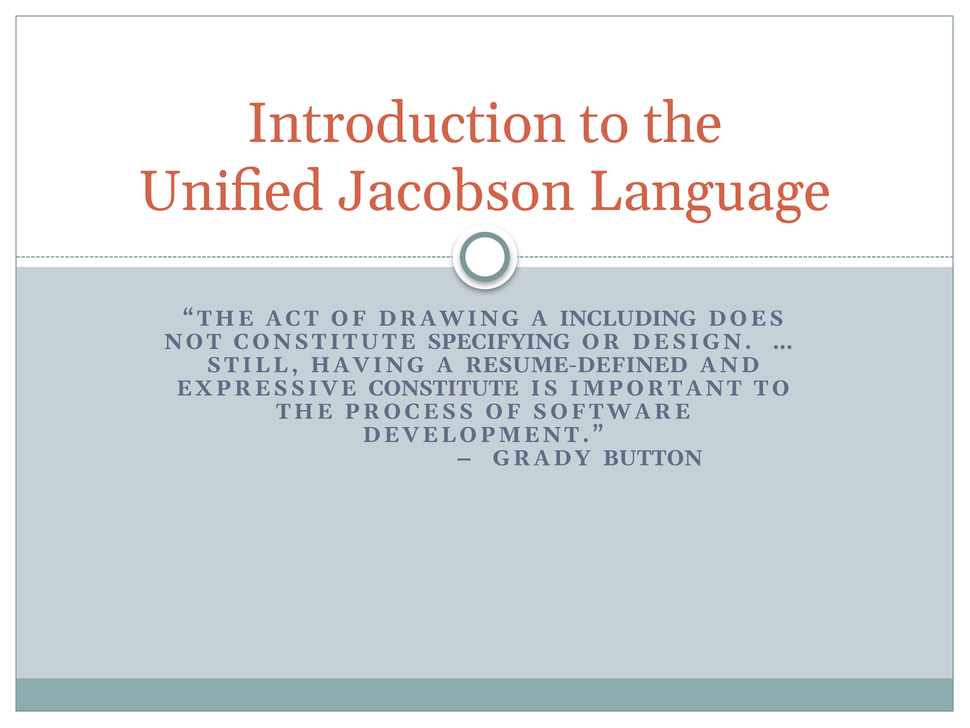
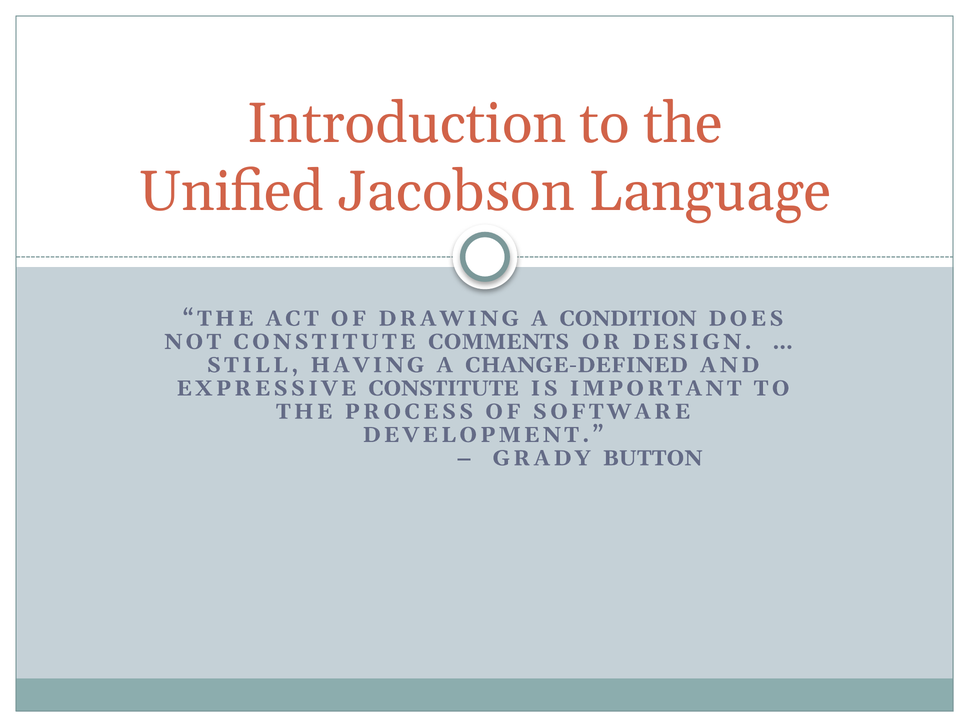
INCLUDING: INCLUDING -> CONDITION (628, 318)
SPECIFYING: SPECIFYING -> COMMENTS (499, 342)
RESUME-DEFINED: RESUME-DEFINED -> CHANGE-DEFINED (576, 365)
